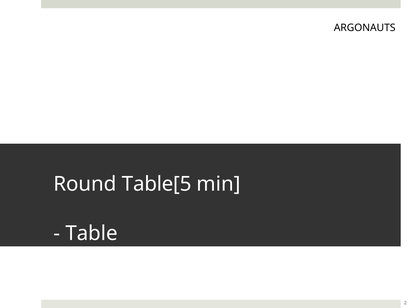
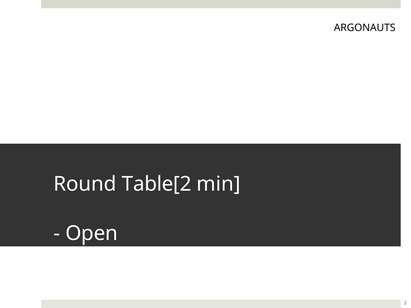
Table[5: Table[5 -> Table[2 (157, 184)
Table: Table -> Open (92, 234)
